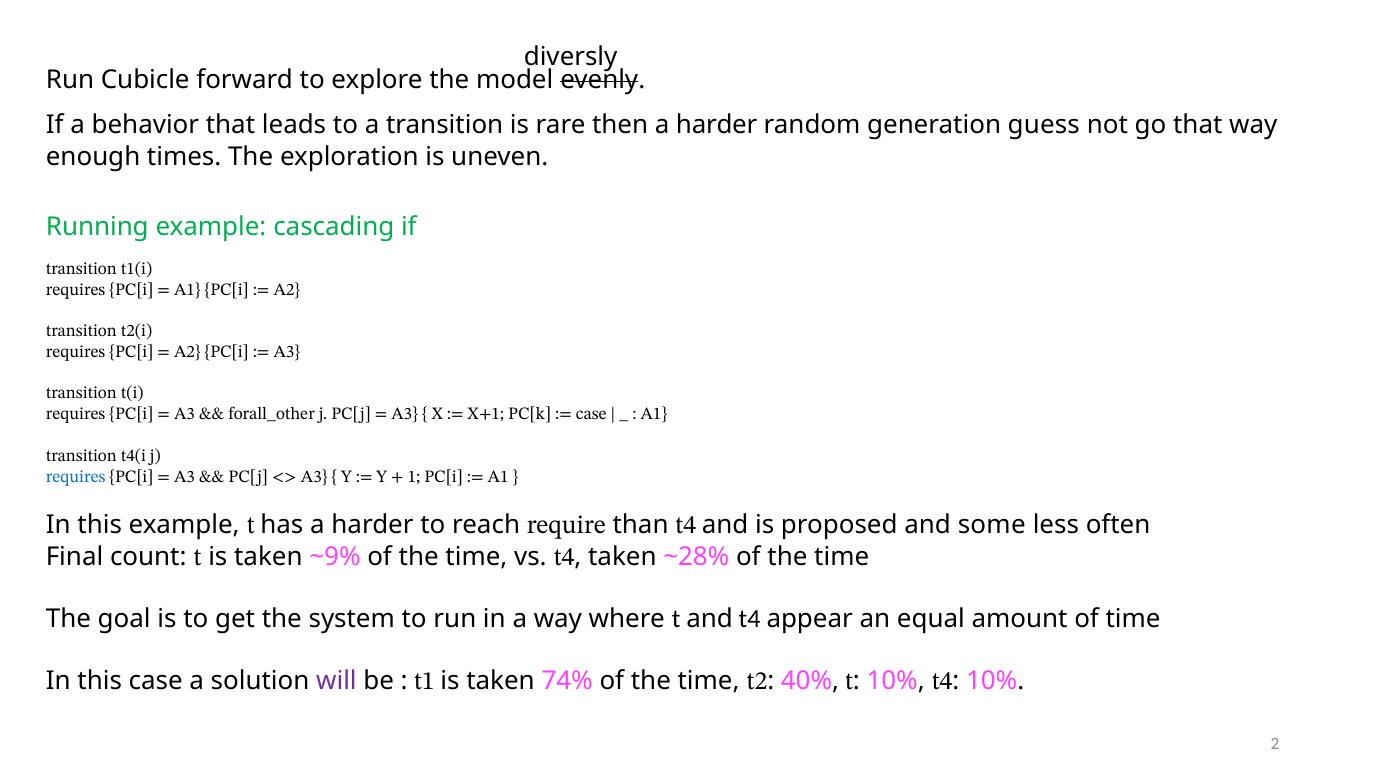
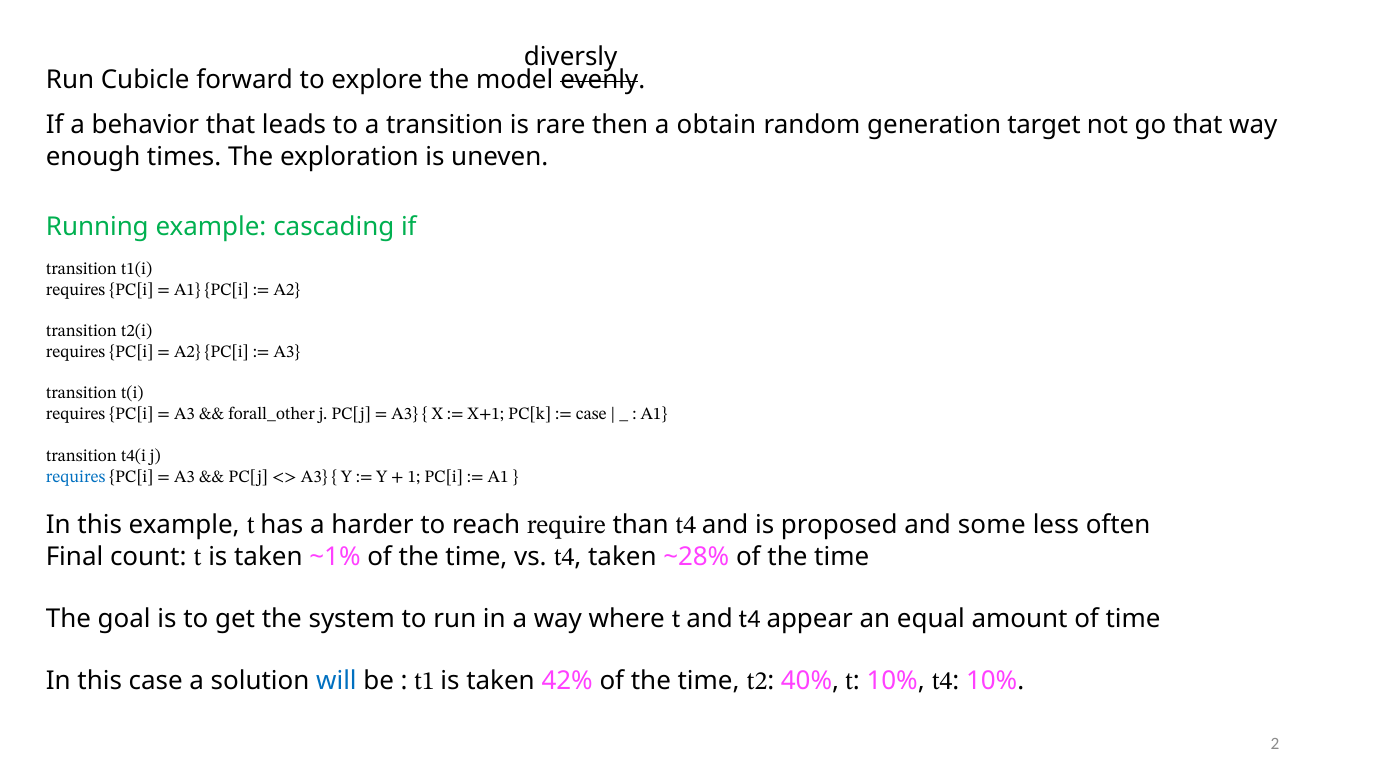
then a harder: harder -> obtain (716, 125)
guess: guess -> target (1044, 125)
~9%: ~9% -> ~1% (335, 557)
will colour: purple -> blue (336, 681)
74%: 74% -> 42% (567, 681)
